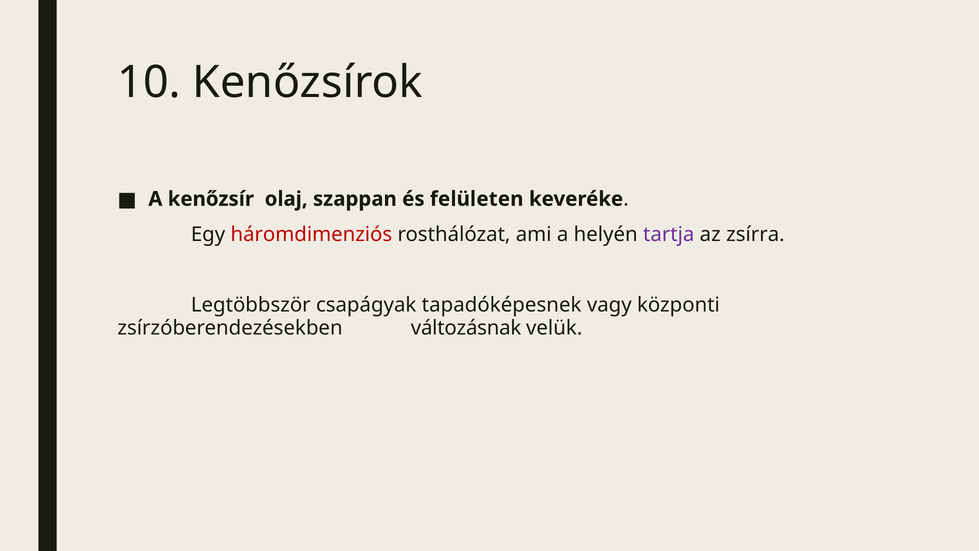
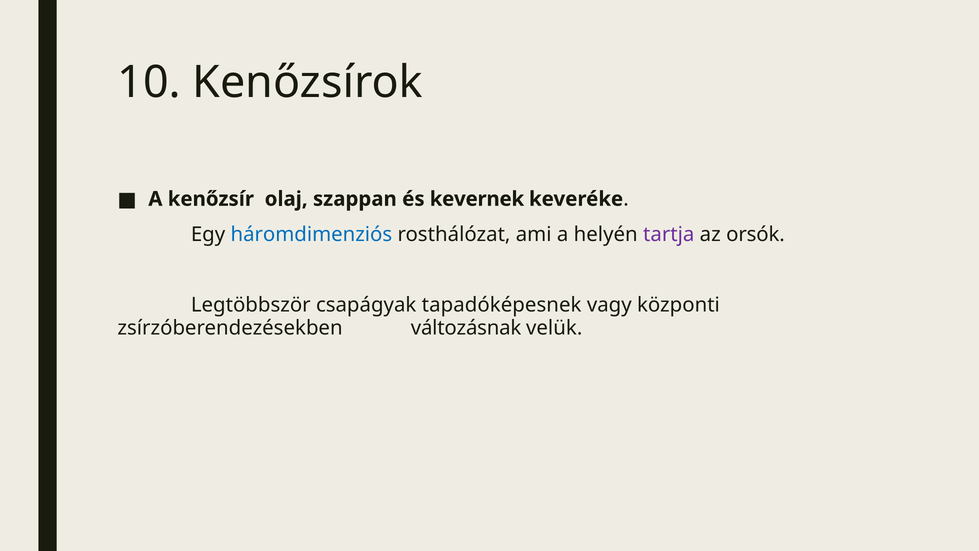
felületen: felületen -> kevernek (477, 199)
háromdimenziós colour: red -> blue (311, 234)
zsírra: zsírra -> orsók (755, 234)
